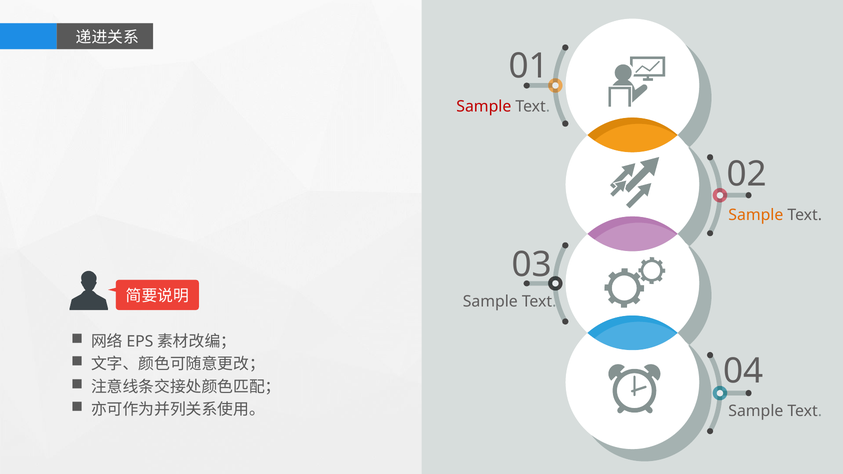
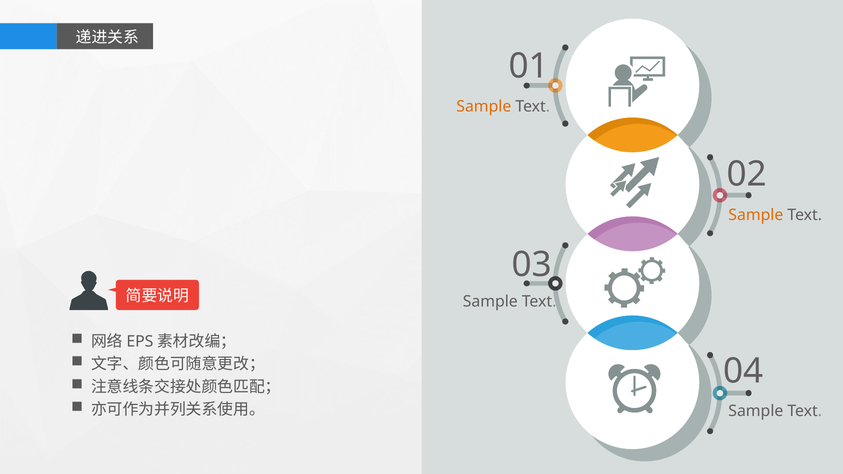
Sample colour: red -> orange (484, 107)
